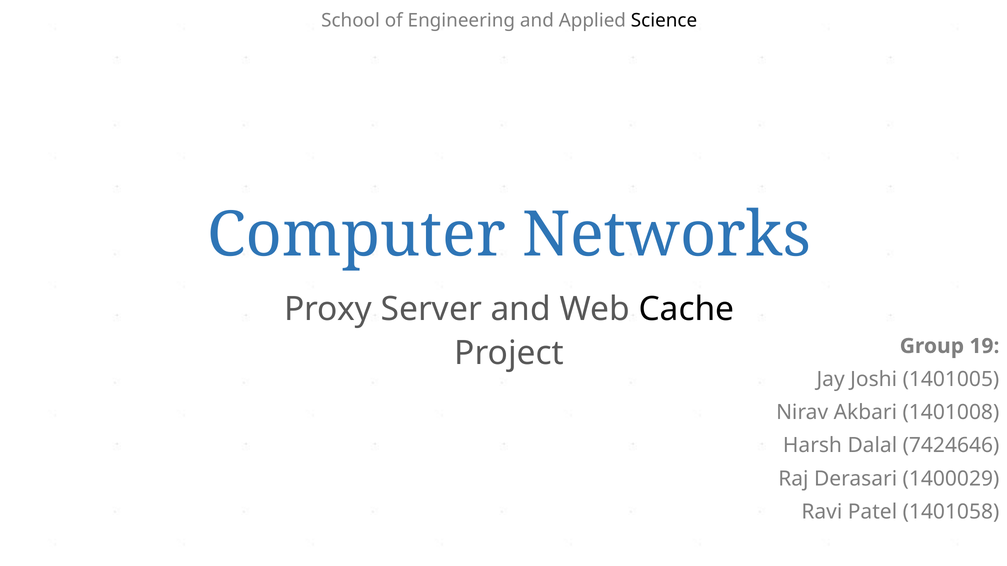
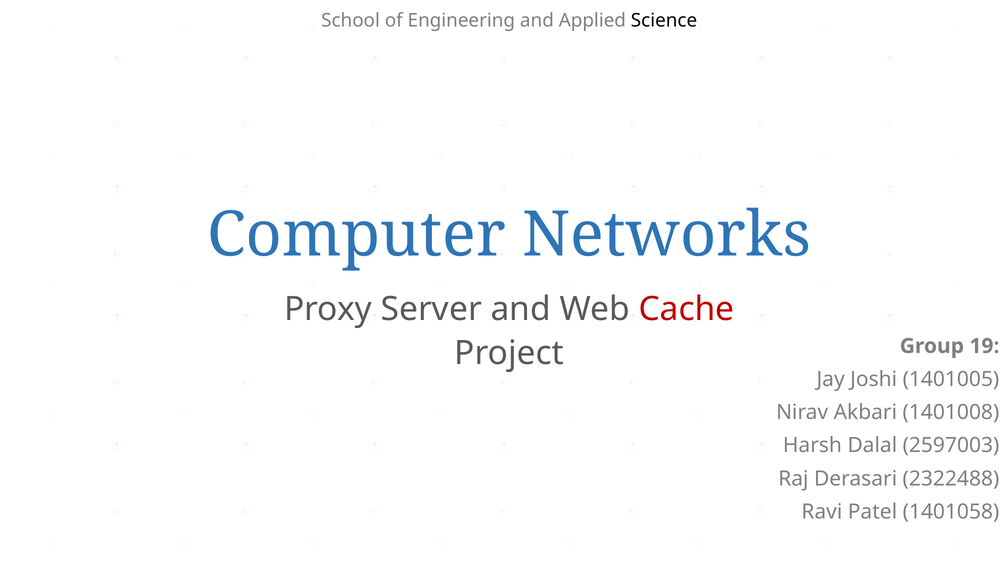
Cache colour: black -> red (686, 309)
7424646: 7424646 -> 2597003 (951, 446)
1400029: 1400029 -> 2322488 (951, 479)
